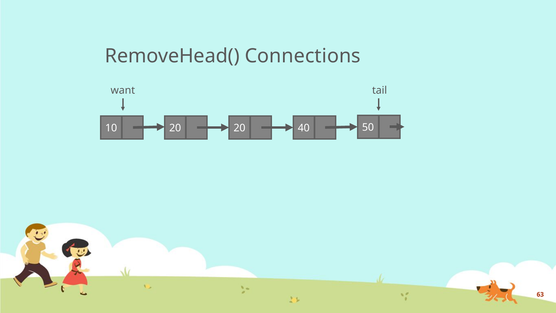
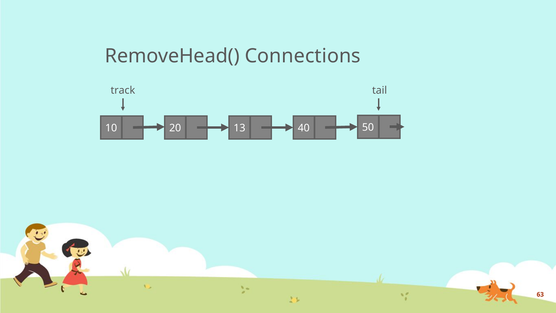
want: want -> track (123, 90)
20 20: 20 -> 13 (239, 128)
